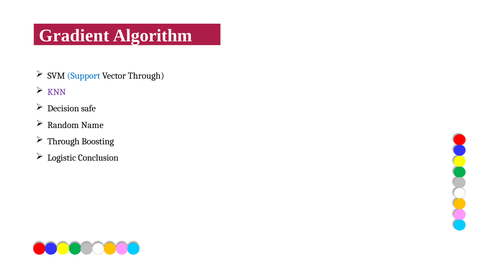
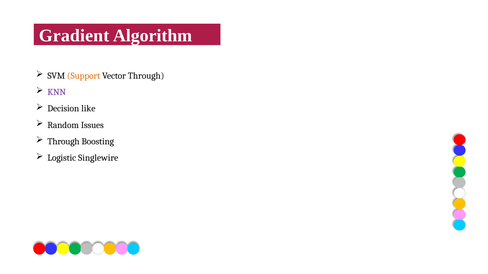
Support colour: blue -> orange (84, 76)
safe: safe -> like (88, 109)
Name: Name -> Issues (92, 125)
Conclusion: Conclusion -> Singlewire (98, 158)
